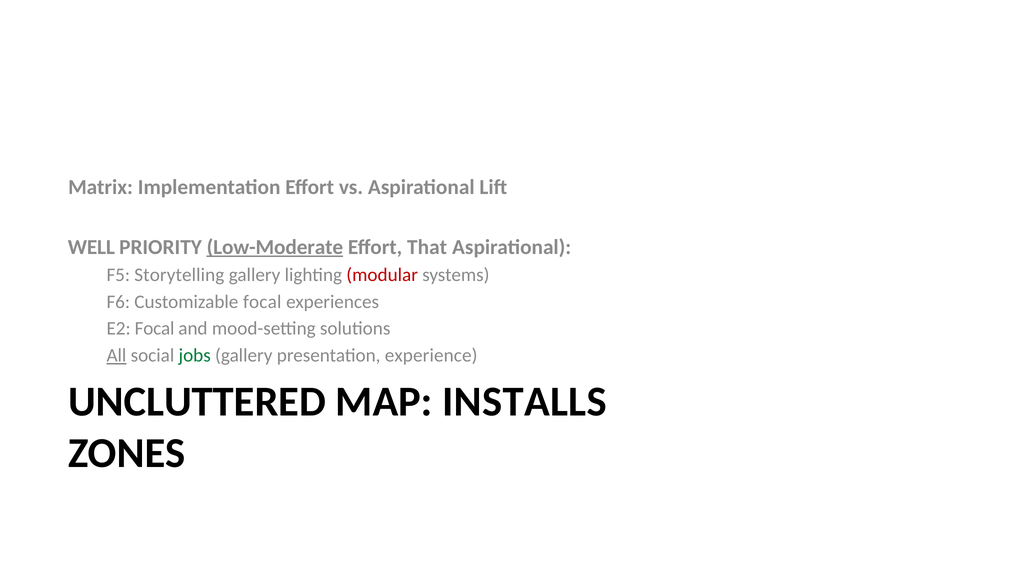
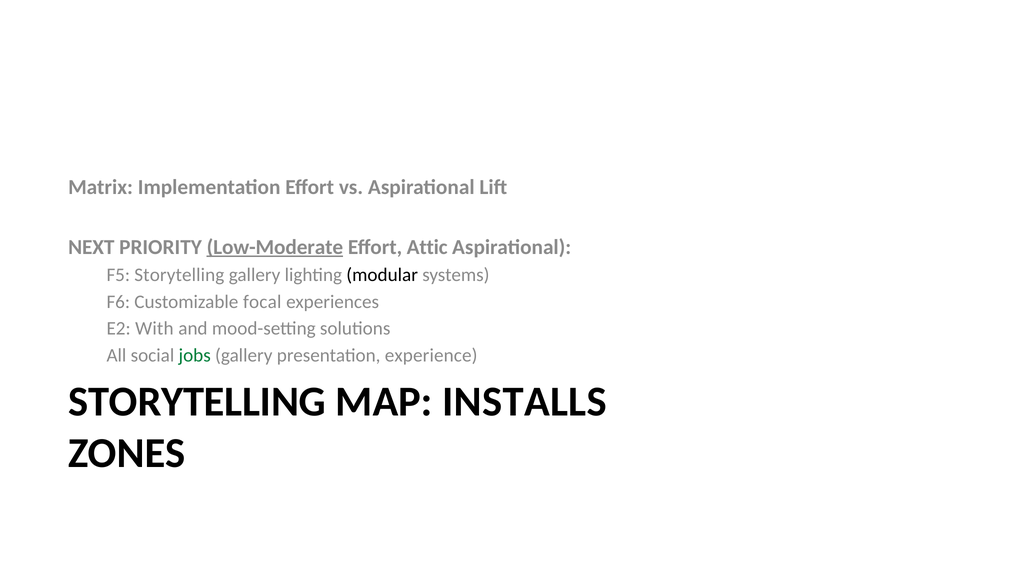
WELL: WELL -> NEXT (91, 247)
That: That -> Attic (427, 247)
modular colour: red -> black (382, 275)
E2 Focal: Focal -> With (154, 329)
All underline: present -> none (116, 355)
UNCLUTTERED: UNCLUTTERED -> STORYTELLING (197, 402)
